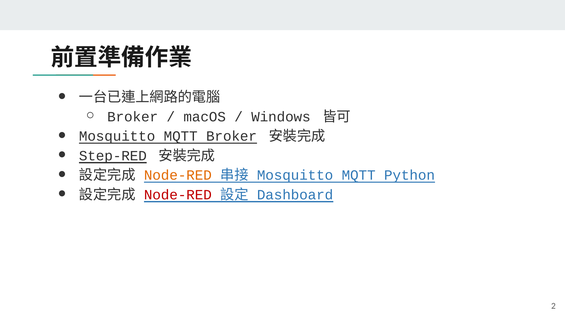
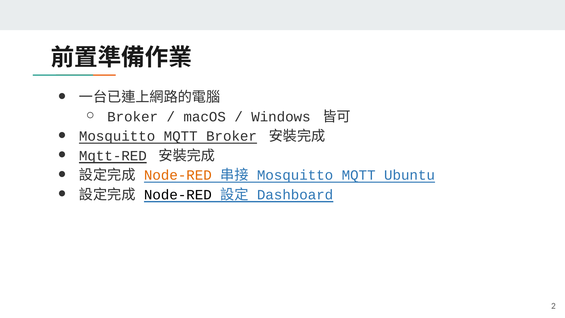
Step-RED: Step-RED -> Mqtt-RED (113, 156)
Python: Python -> Ubuntu (409, 175)
Node-RED colour: red -> black (178, 195)
